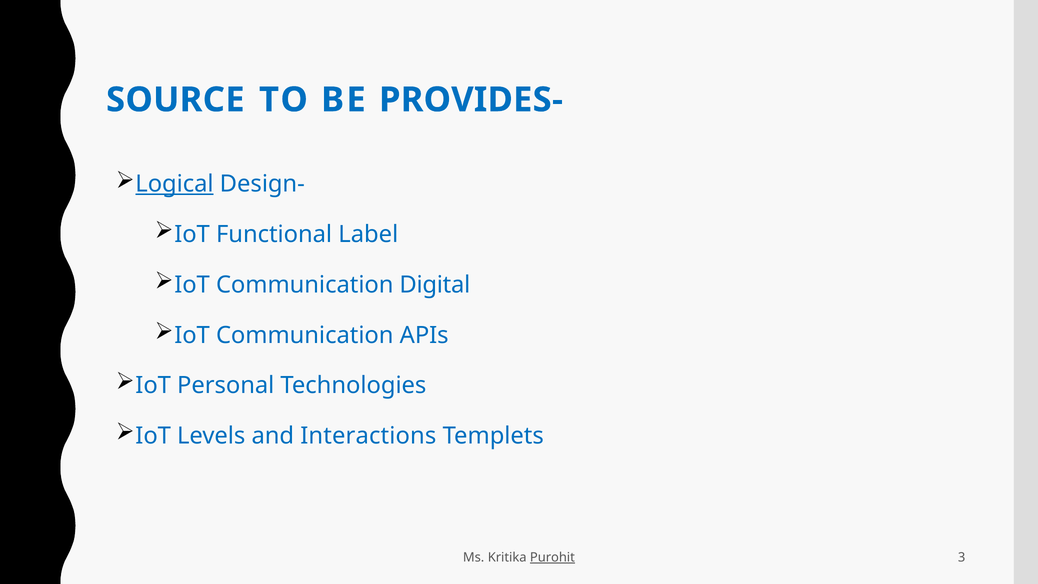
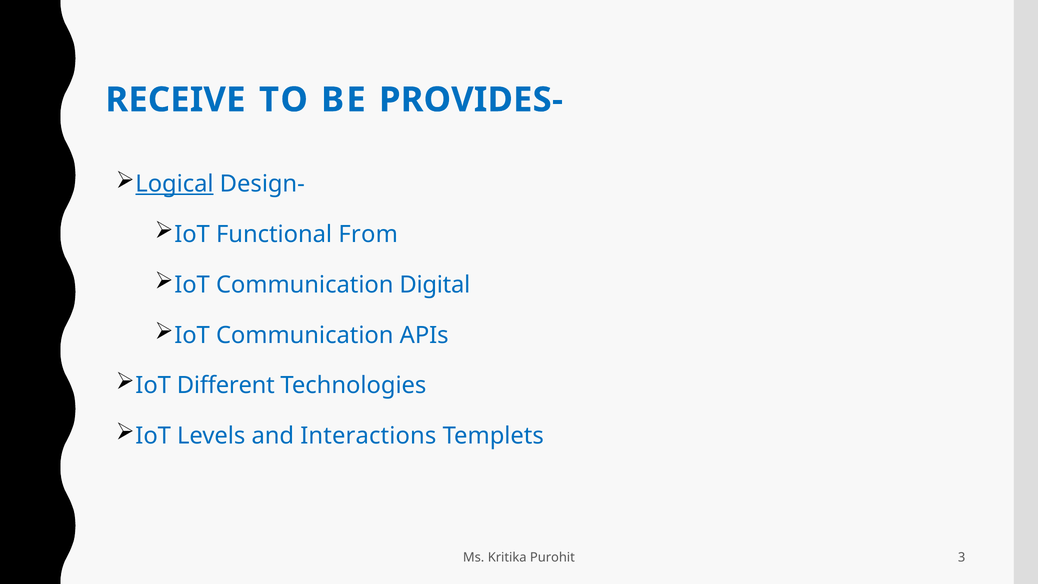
SOURCE: SOURCE -> RECEIVE (175, 100)
Label: Label -> From (368, 234)
Personal: Personal -> Different (226, 385)
Purohit underline: present -> none (552, 557)
